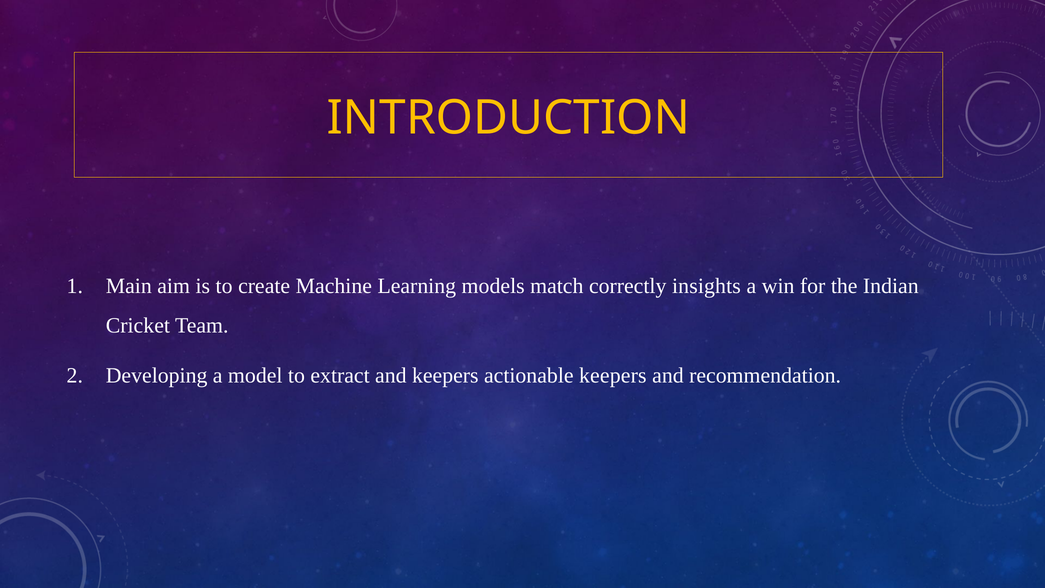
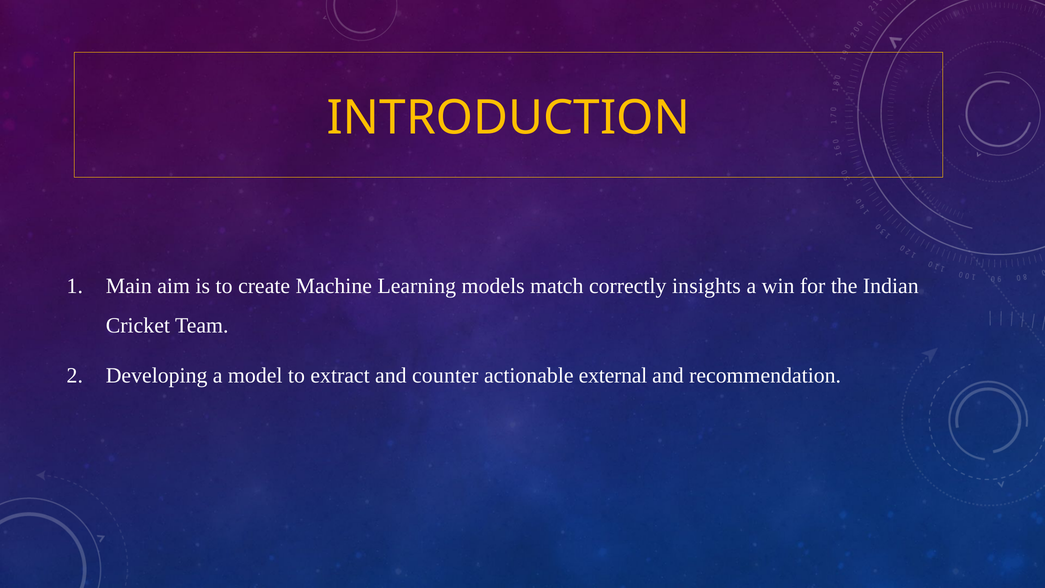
and keepers: keepers -> counter (445, 375)
actionable keepers: keepers -> external (613, 375)
